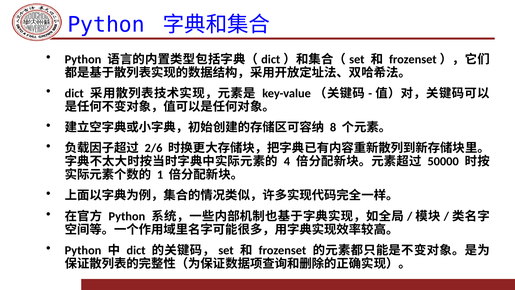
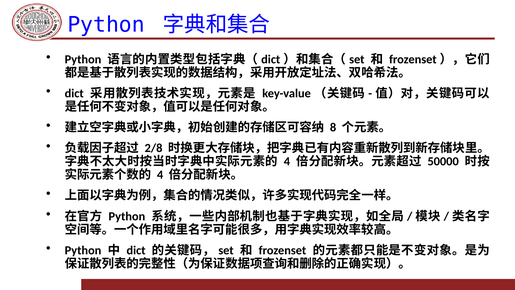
2/6: 2/6 -> 2/8 (154, 148)
1: 1 -> 4 (160, 175)
